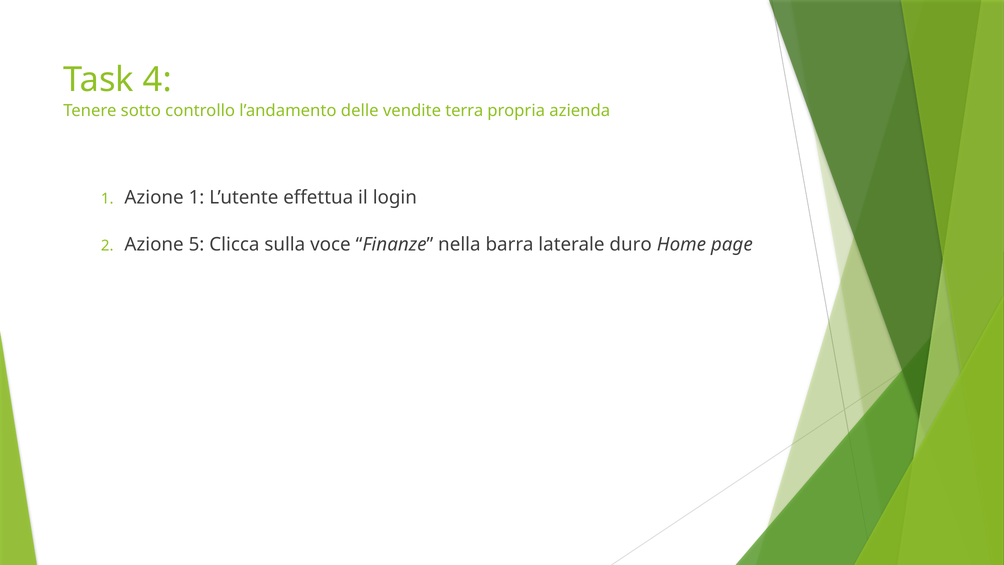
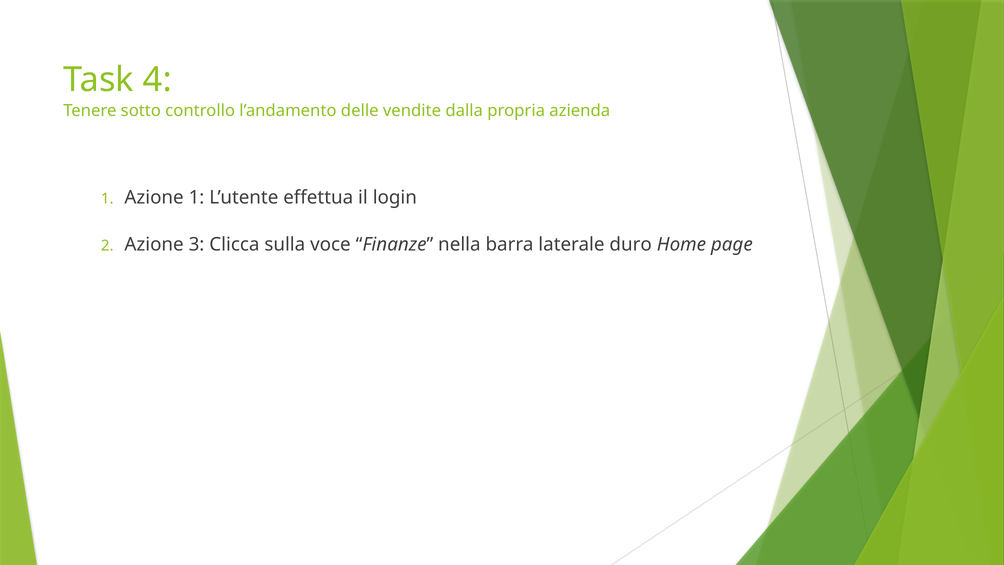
terra: terra -> dalla (464, 111)
5: 5 -> 3 (197, 245)
